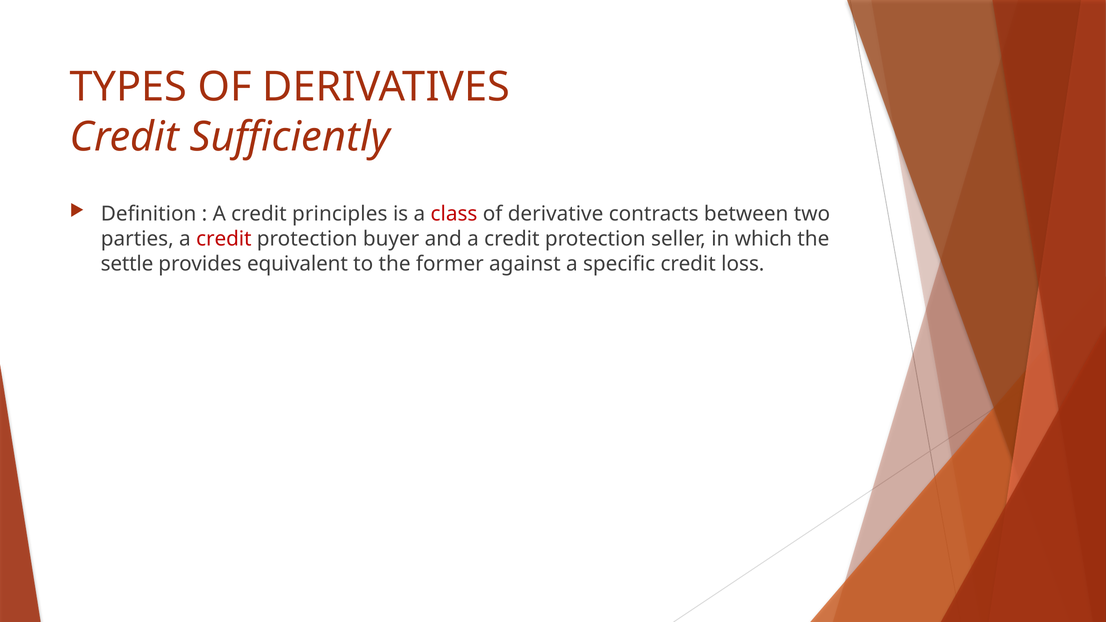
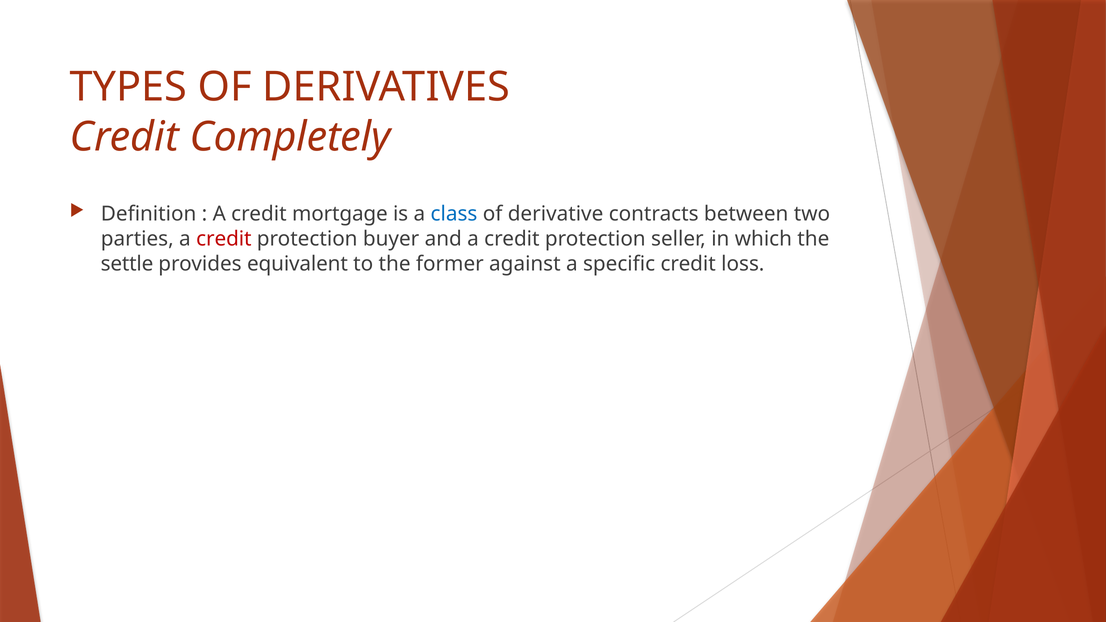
Sufficiently: Sufficiently -> Completely (290, 137)
principles: principles -> mortgage (340, 214)
class colour: red -> blue (454, 214)
